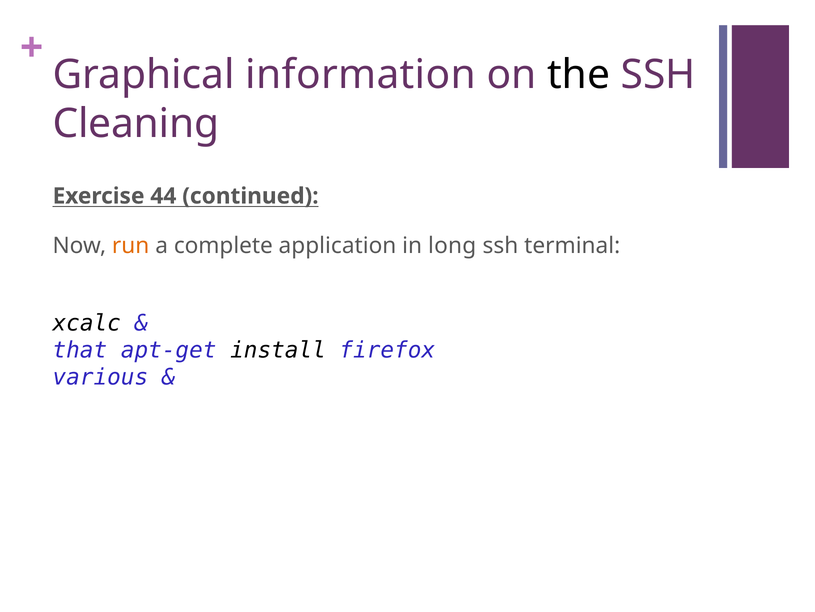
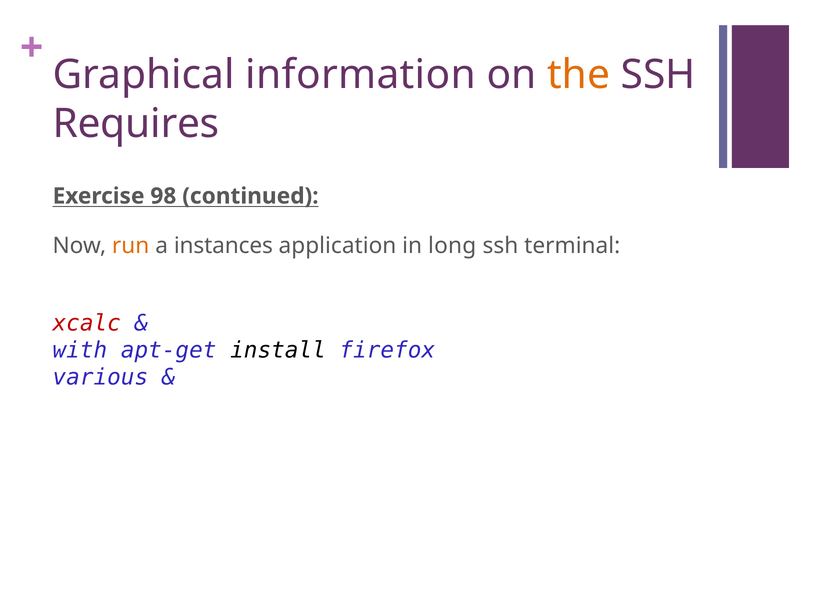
the colour: black -> orange (579, 75)
Cleaning: Cleaning -> Requires (136, 123)
44: 44 -> 98 (163, 196)
complete: complete -> instances (223, 246)
xcalc colour: black -> red (87, 323)
that: that -> with (80, 350)
